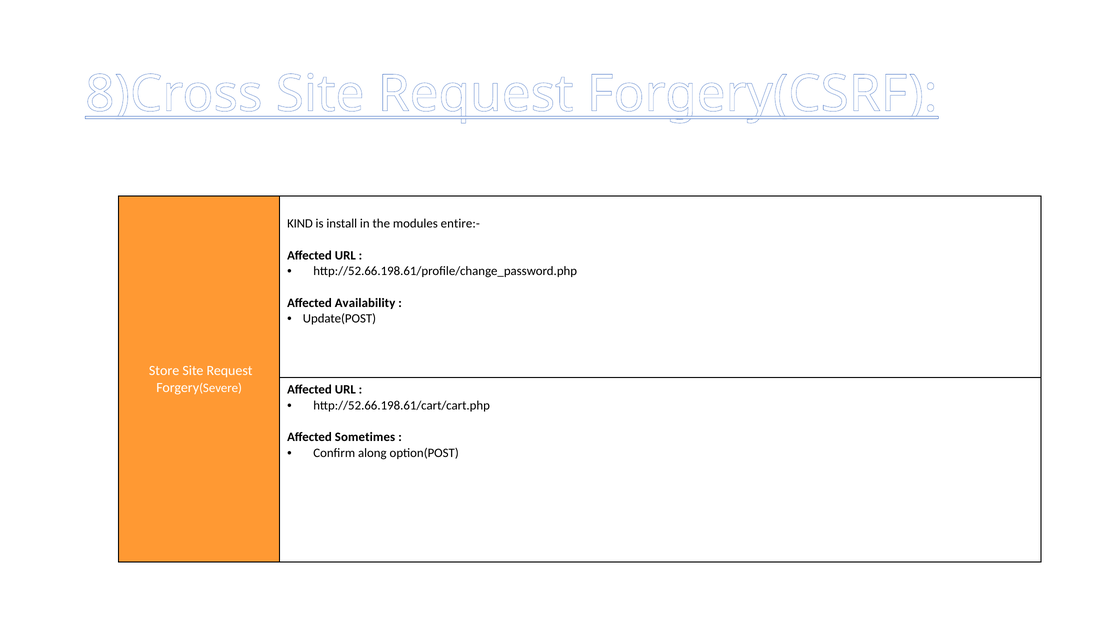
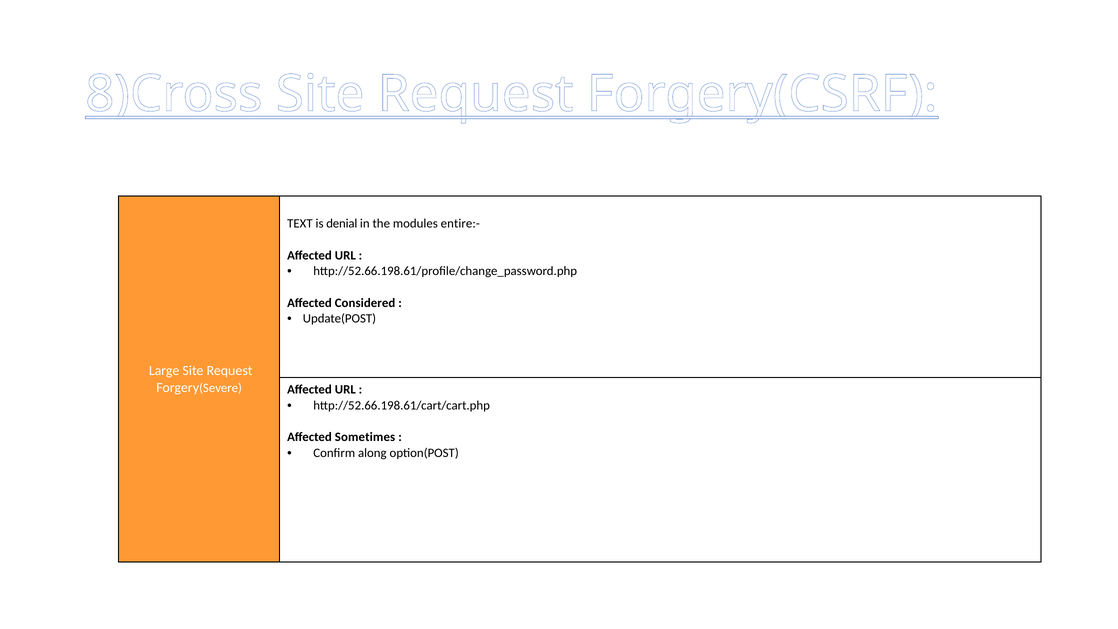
KIND: KIND -> TEXT (300, 224)
install: install -> denial (342, 224)
Availability: Availability -> Considered (365, 303)
Store: Store -> Large (164, 371)
